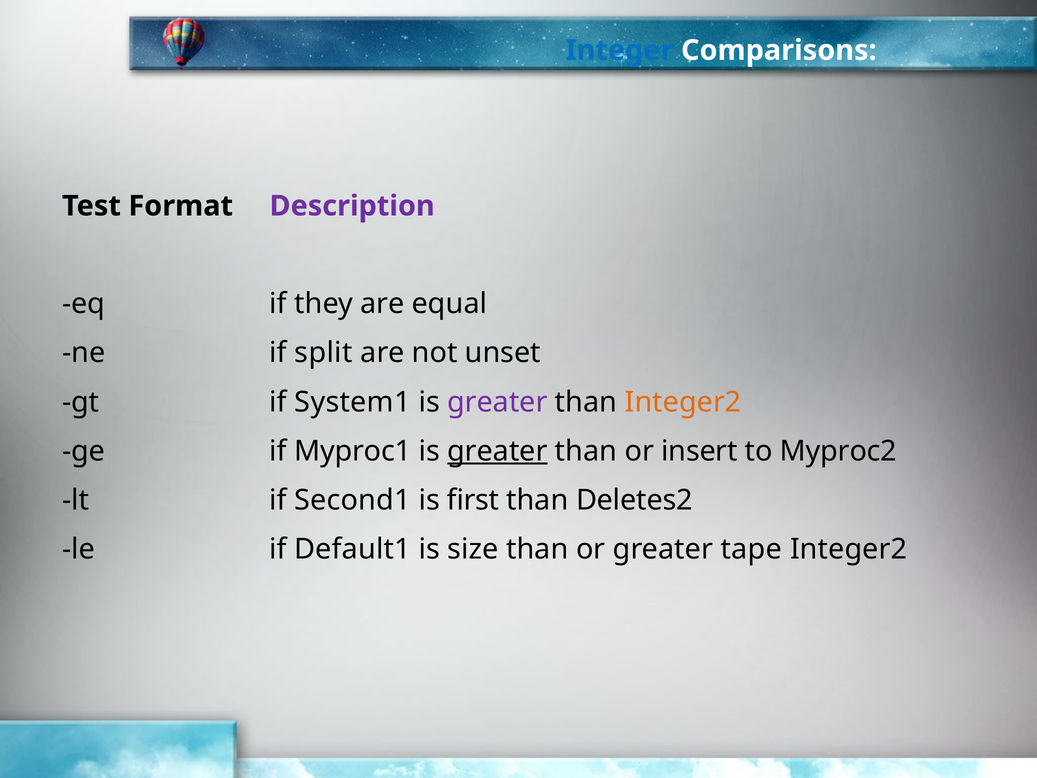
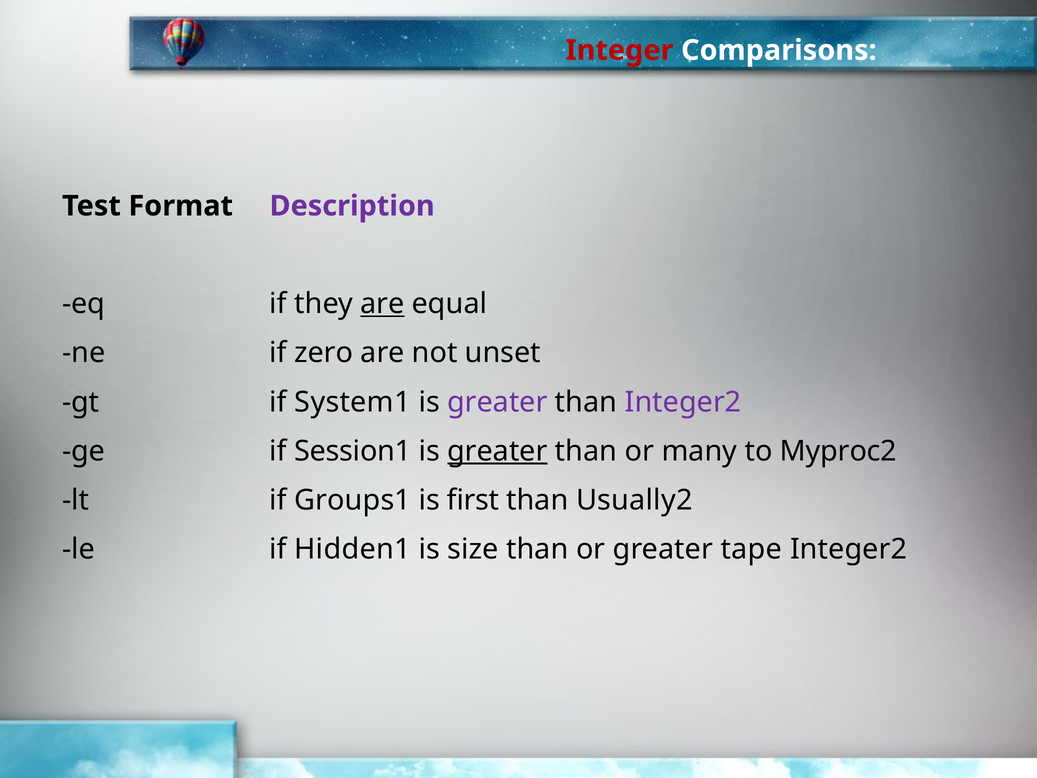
Integer colour: blue -> red (619, 50)
are underline: none -> present (382, 304)
split: split -> zero (324, 353)
Integer2 colour: orange -> purple (683, 402)
Myproc1: Myproc1 -> Session1 (353, 451)
insert: insert -> many (699, 451)
Second1: Second1 -> Groups1 (353, 500)
Deletes2: Deletes2 -> Usually2 (634, 500)
Default1: Default1 -> Hidden1 (352, 549)
